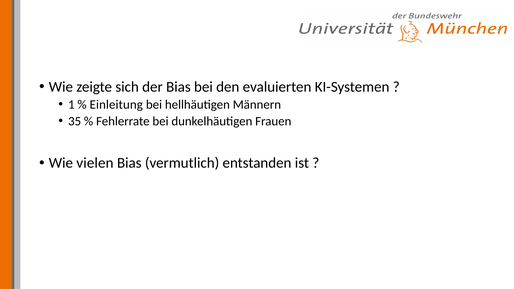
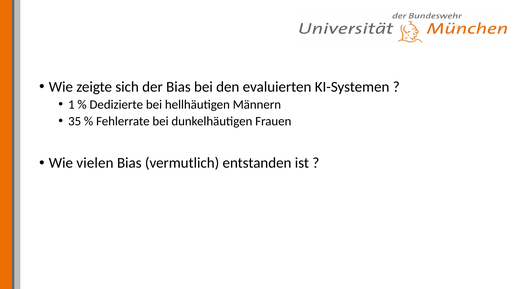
Einleitung: Einleitung -> Dedizierte (116, 105)
